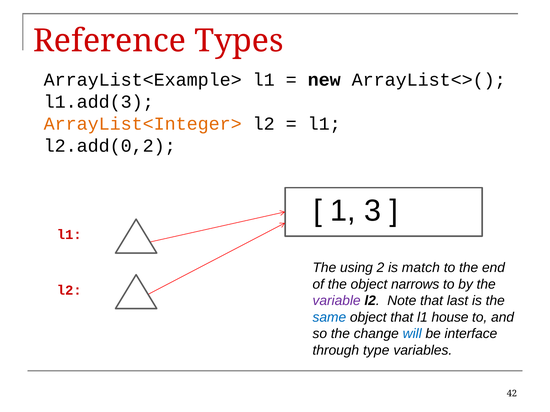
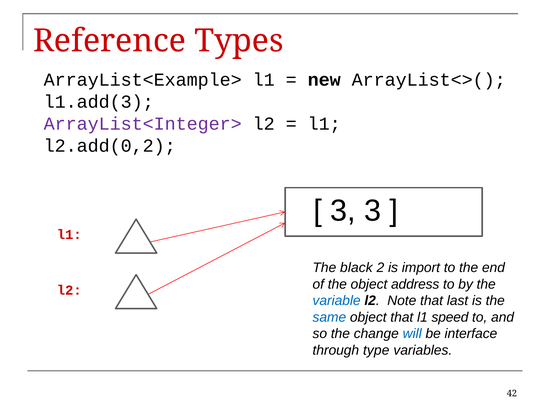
ArrayList<Integer> colour: orange -> purple (143, 124)
1: 1 -> 3 (343, 211)
using: using -> black (356, 268)
match: match -> import (421, 268)
narrows: narrows -> address (415, 285)
variable colour: purple -> blue (337, 301)
house: house -> speed (450, 318)
